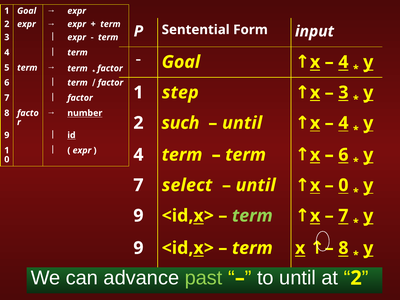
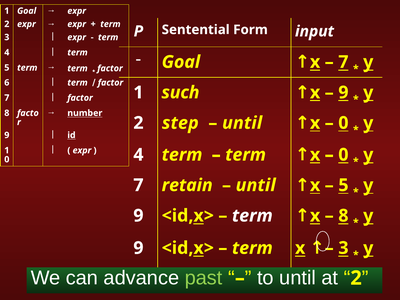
4: 4 -> 7 (343, 62)
step: step -> such (181, 92)
3: 3 -> 9 (343, 92)
such: such -> step (180, 123)
4: 4 -> 0 (343, 123)
6: 6 -> 0 (343, 155)
select: select -> retain (187, 185)
0: 0 -> 5 (343, 185)
term colour: light green -> white (252, 216)
7: 7 -> 8 (343, 216)
8: 8 -> 3 (343, 248)
